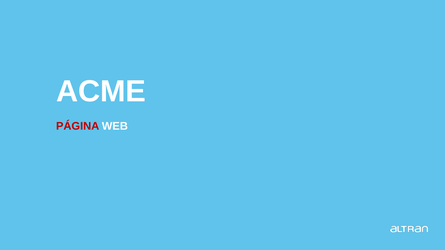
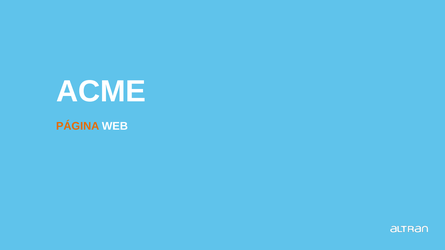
PÁGINA colour: red -> orange (78, 126)
